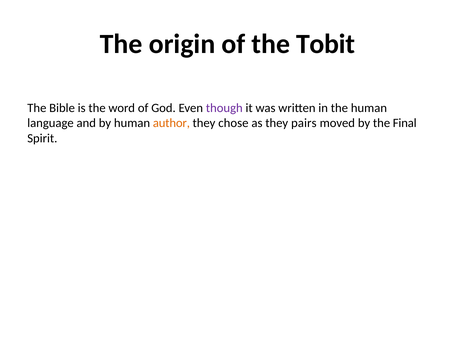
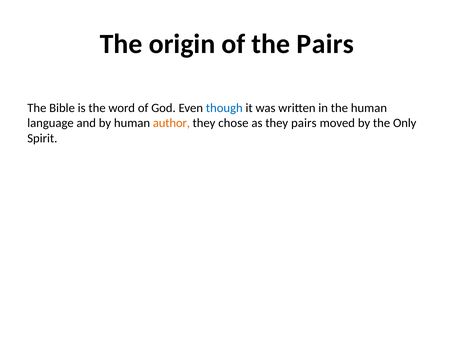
the Tobit: Tobit -> Pairs (325, 44)
though colour: purple -> blue (224, 108)
Final: Final -> Only (405, 123)
